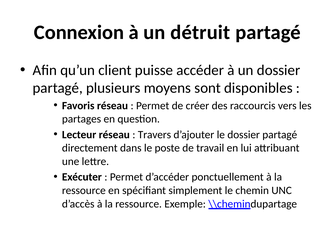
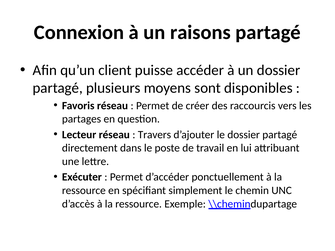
détruit: détruit -> raisons (200, 32)
